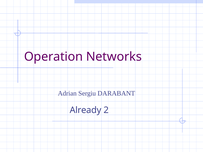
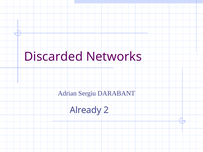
Operation: Operation -> Discarded (53, 57)
